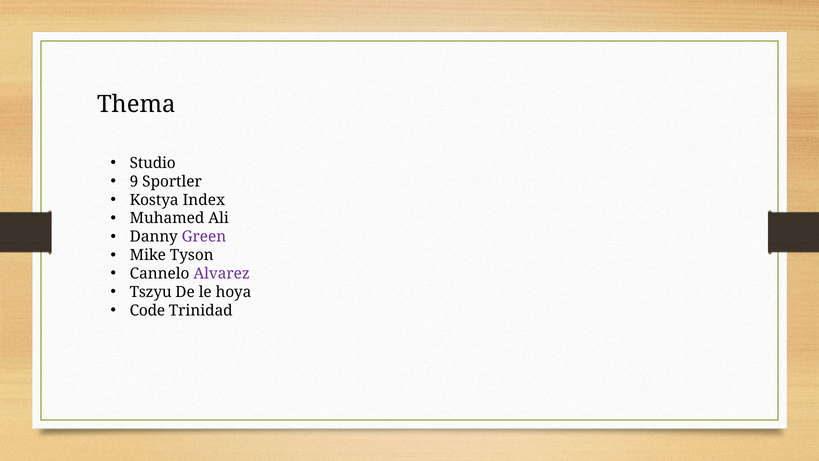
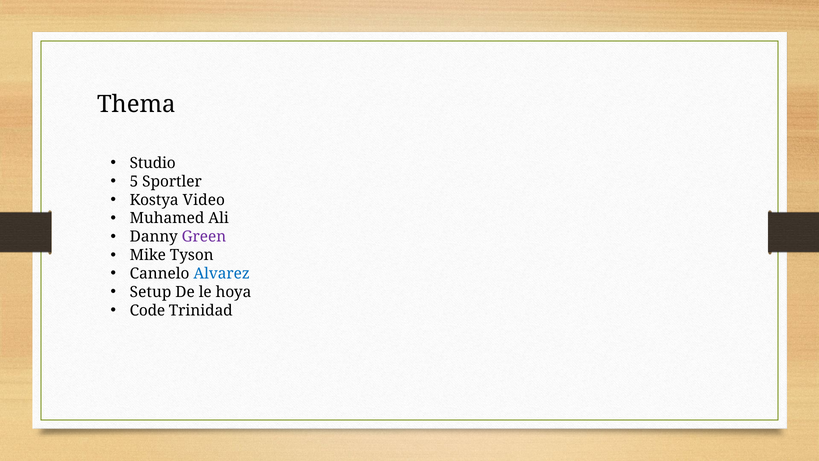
9: 9 -> 5 (134, 181)
Index: Index -> Video (204, 200)
Alvarez colour: purple -> blue (222, 274)
Tszyu: Tszyu -> Setup (151, 292)
